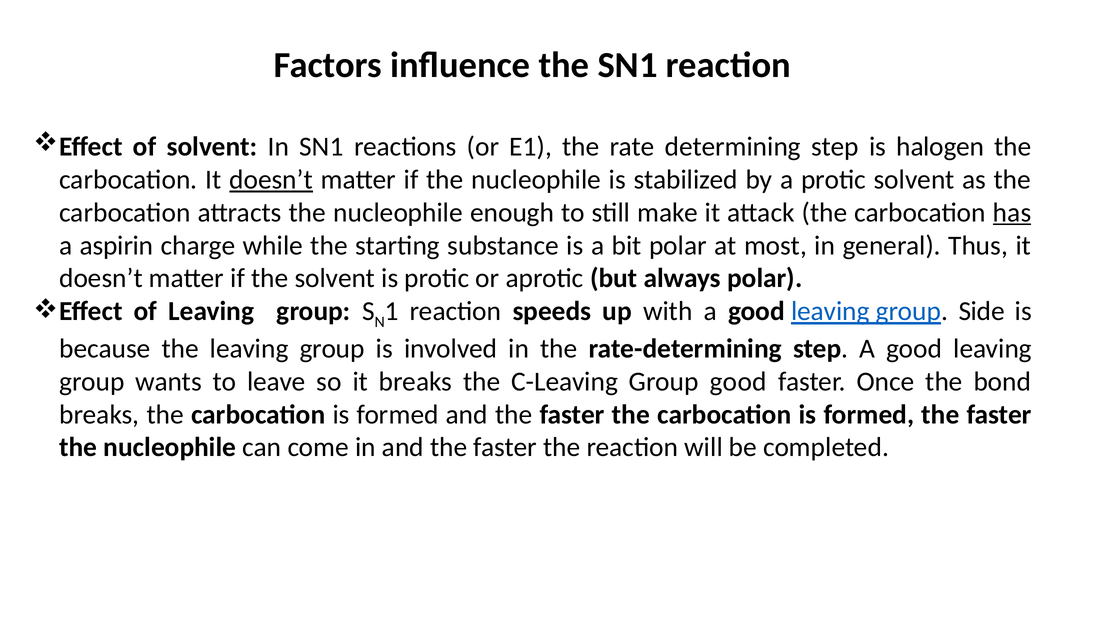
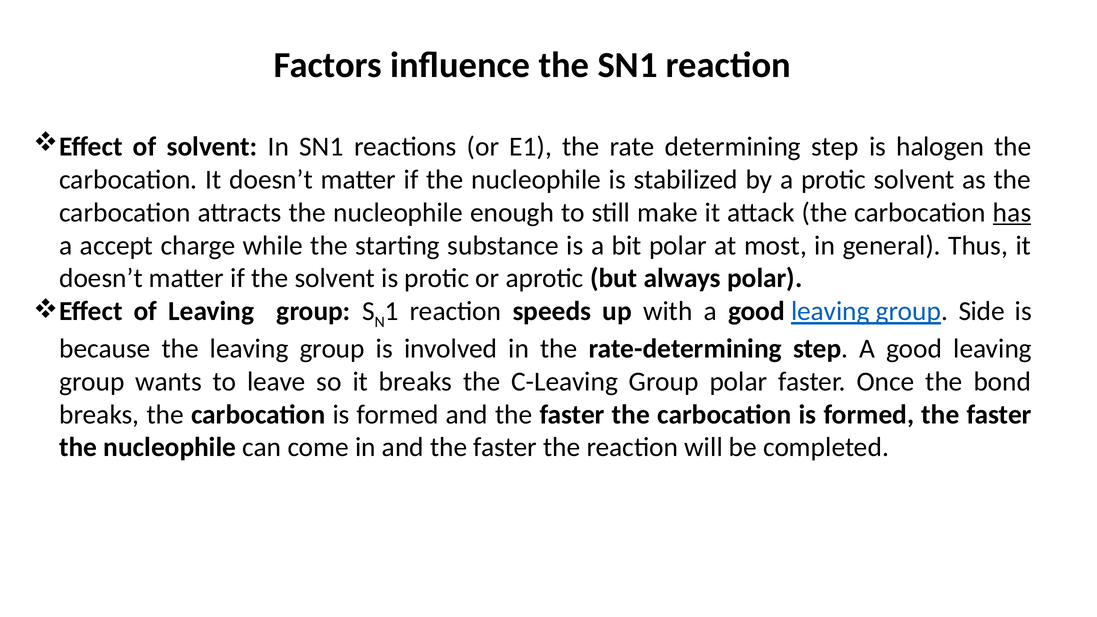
doesn’t underline: present -> none (271, 180)
aspirin: aspirin -> accept (117, 245)
Group good: good -> polar (738, 382)
